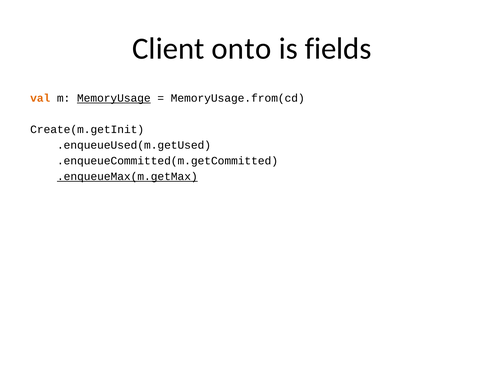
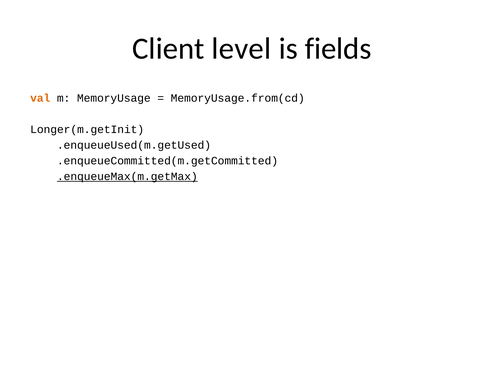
onto: onto -> level (241, 49)
MemoryUsage underline: present -> none (114, 98)
Create(m.getInit: Create(m.getInit -> Longer(m.getInit (87, 130)
